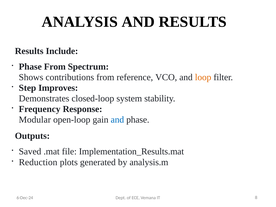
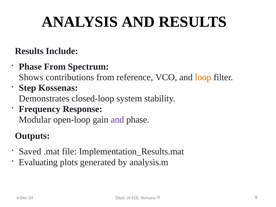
Improves: Improves -> Kossenas (58, 88)
and colour: blue -> purple (117, 120)
Reduction: Reduction -> Evaluating (38, 162)
